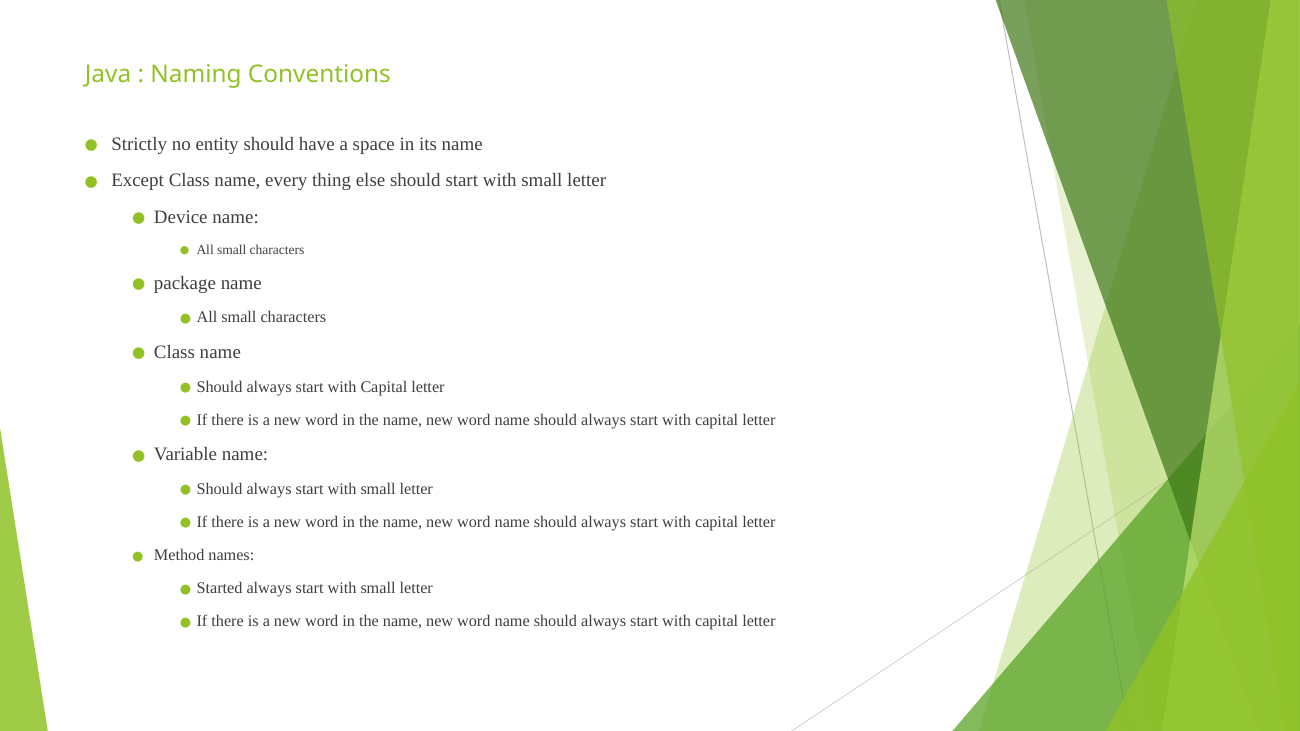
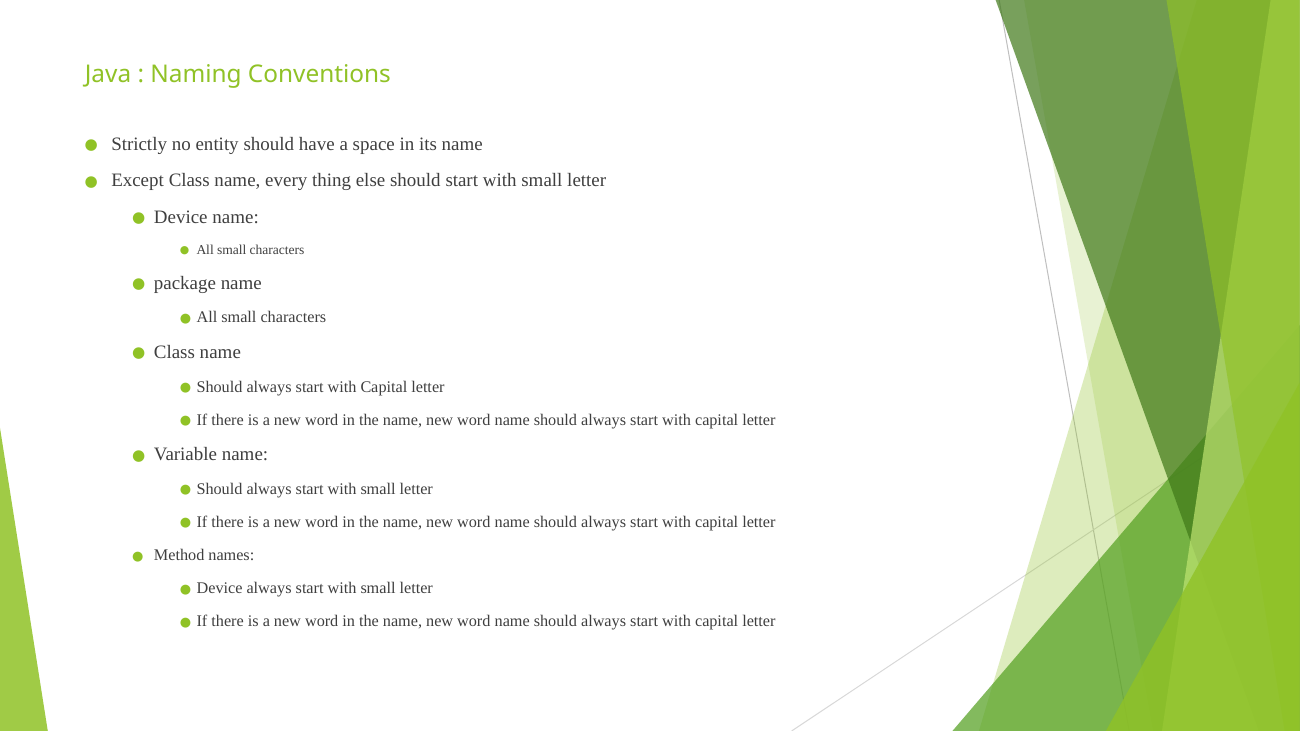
Started: Started -> Device (220, 589)
